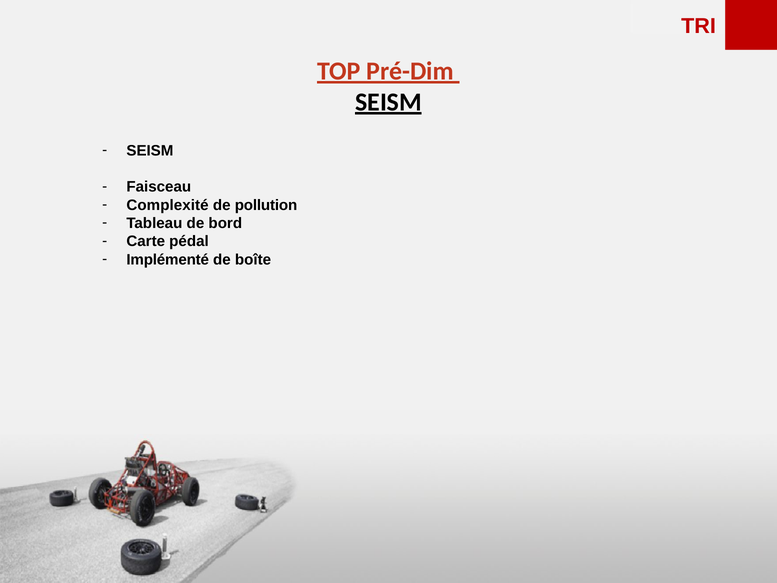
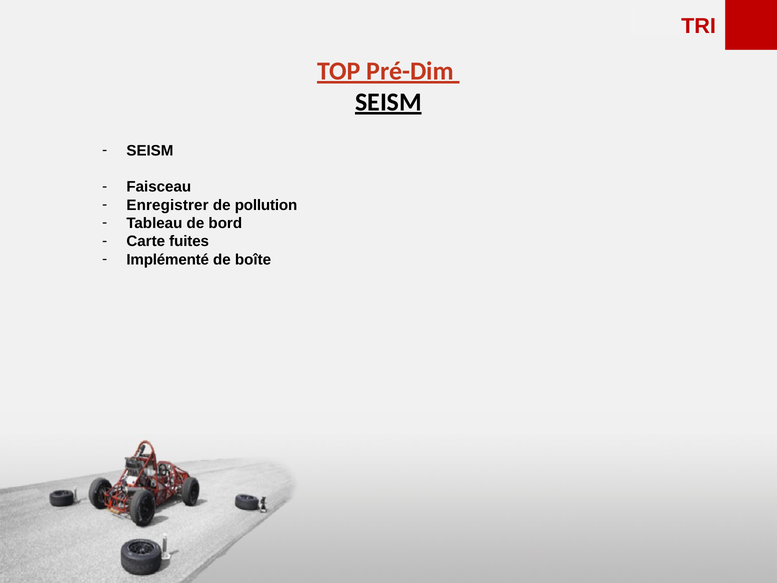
Complexité: Complexité -> Enregistrer (168, 205)
pédal: pédal -> fuites (189, 241)
